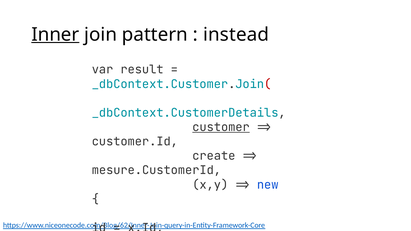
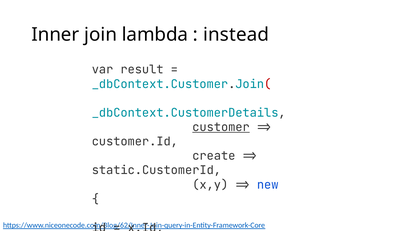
Inner underline: present -> none (55, 35)
pattern: pattern -> lambda (155, 35)
mesure.CustomerId: mesure.CustomerId -> static.CustomerId (156, 170)
